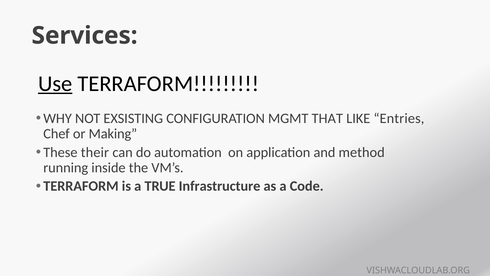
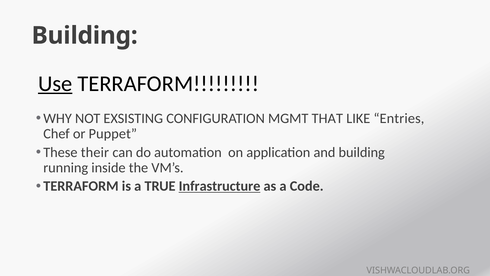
Services: Services -> Building (85, 36)
Making: Making -> Puppet (113, 134)
and method: method -> building (362, 152)
Infrastructure underline: none -> present (220, 186)
